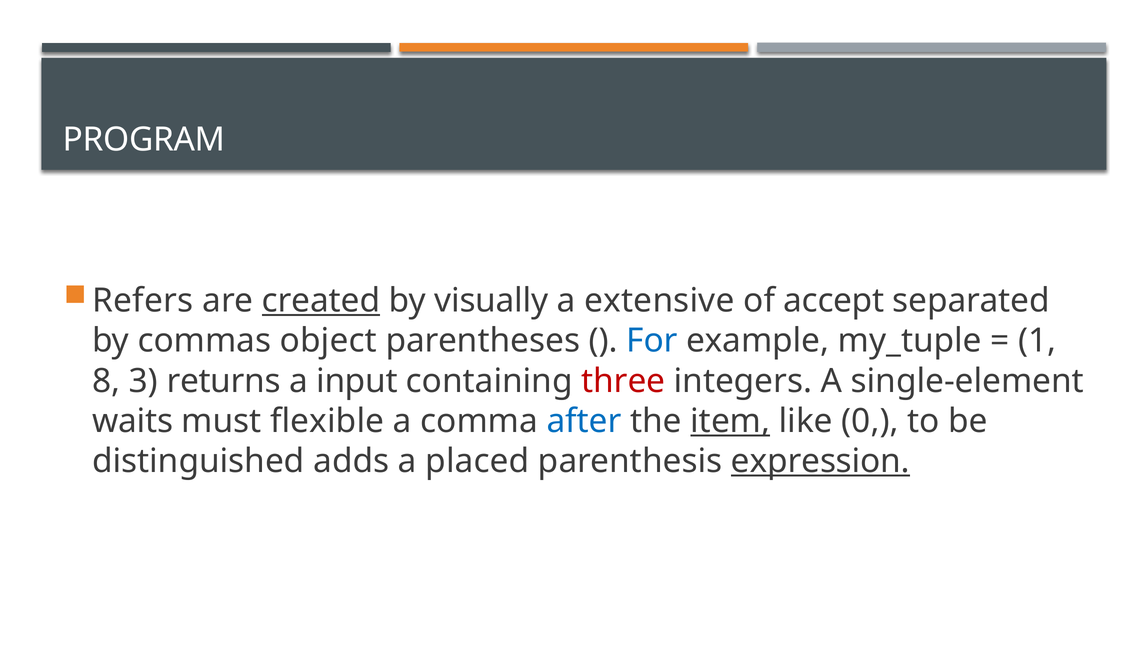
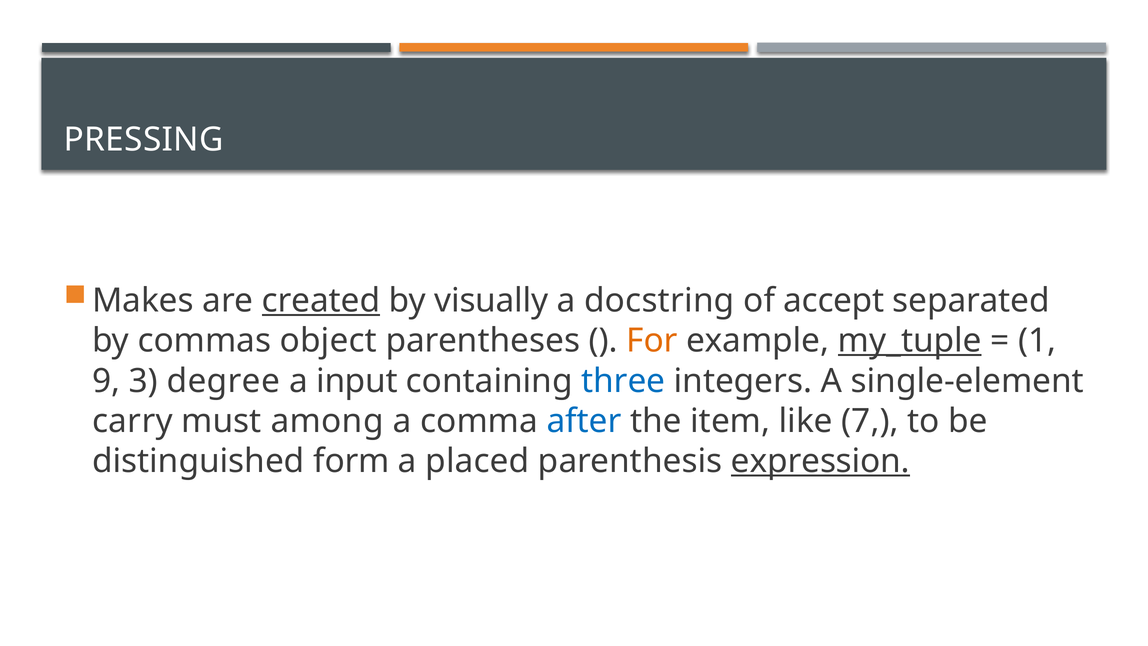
PROGRAM: PROGRAM -> PRESSING (144, 139)
Refers: Refers -> Makes (143, 301)
extensive: extensive -> docstring (659, 301)
For colour: blue -> orange (652, 341)
my_tuple underline: none -> present (910, 341)
8: 8 -> 9 (106, 381)
returns: returns -> degree (223, 381)
three colour: red -> blue (623, 381)
waits: waits -> carry (132, 421)
flexible: flexible -> among (327, 421)
item underline: present -> none (730, 421)
0: 0 -> 7 (870, 421)
adds: adds -> form (351, 461)
